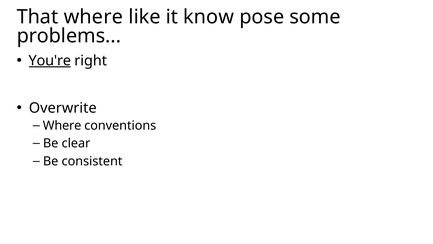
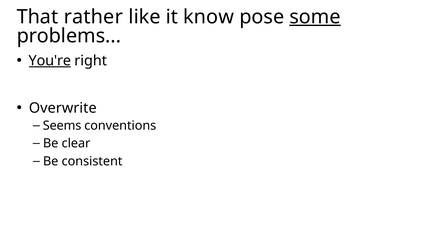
That where: where -> rather (93, 17)
some underline: none -> present (315, 17)
Where: Where -> Seems (62, 125)
